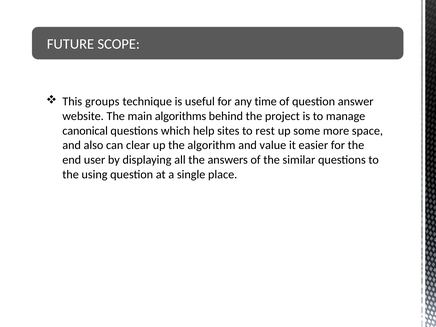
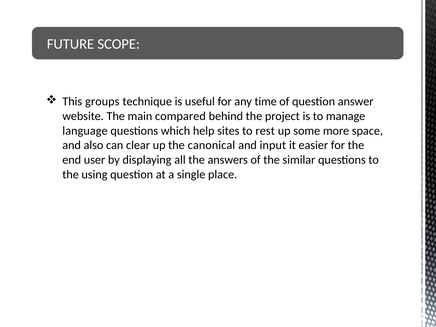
algorithms: algorithms -> compared (180, 116)
canonical: canonical -> language (85, 131)
algorithm: algorithm -> canonical (211, 145)
value: value -> input (273, 145)
